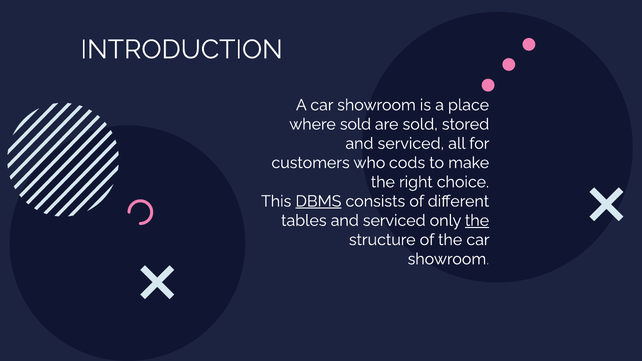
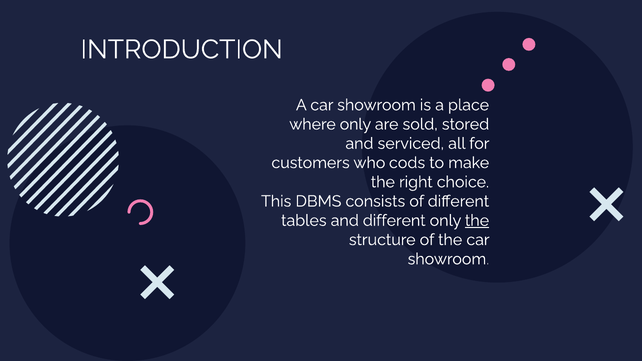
where sold: sold -> only (355, 124)
DBMS underline: present -> none (318, 201)
tables and serviced: serviced -> different (394, 221)
